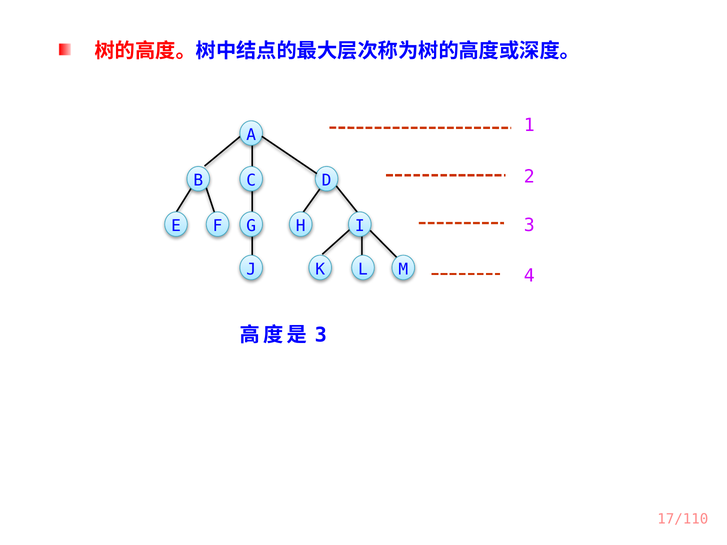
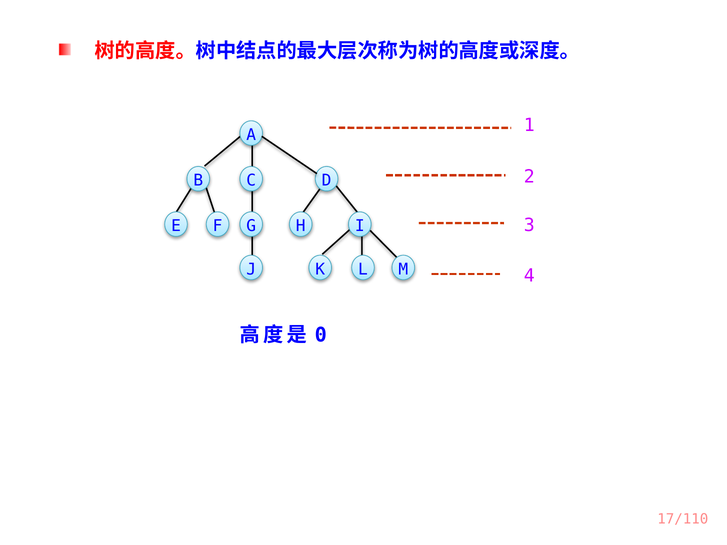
3: 3 -> 0 (321, 335)
